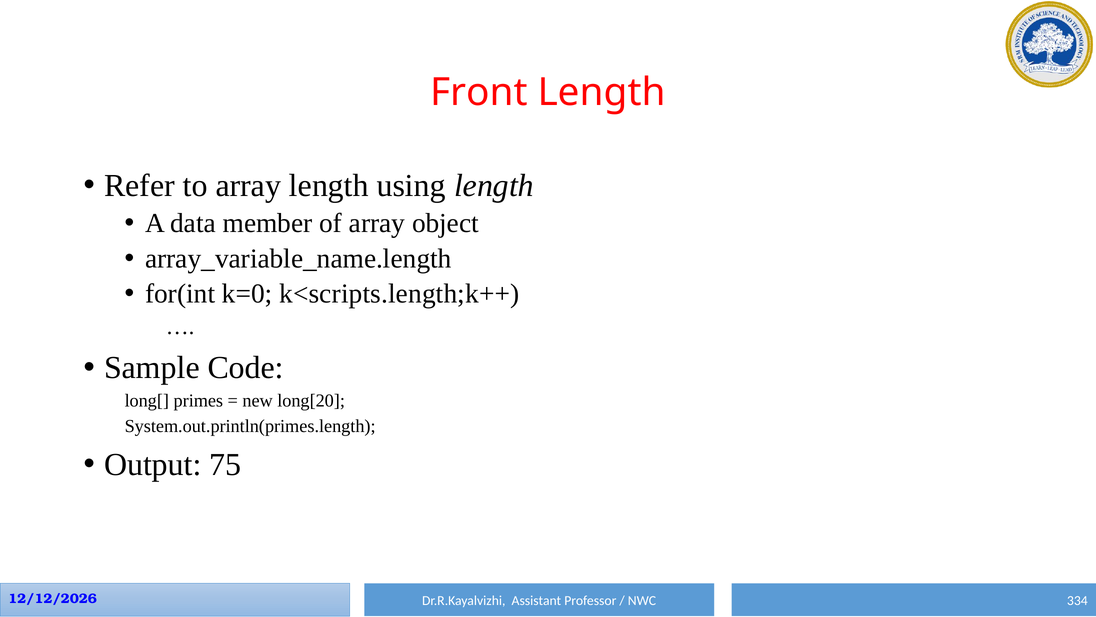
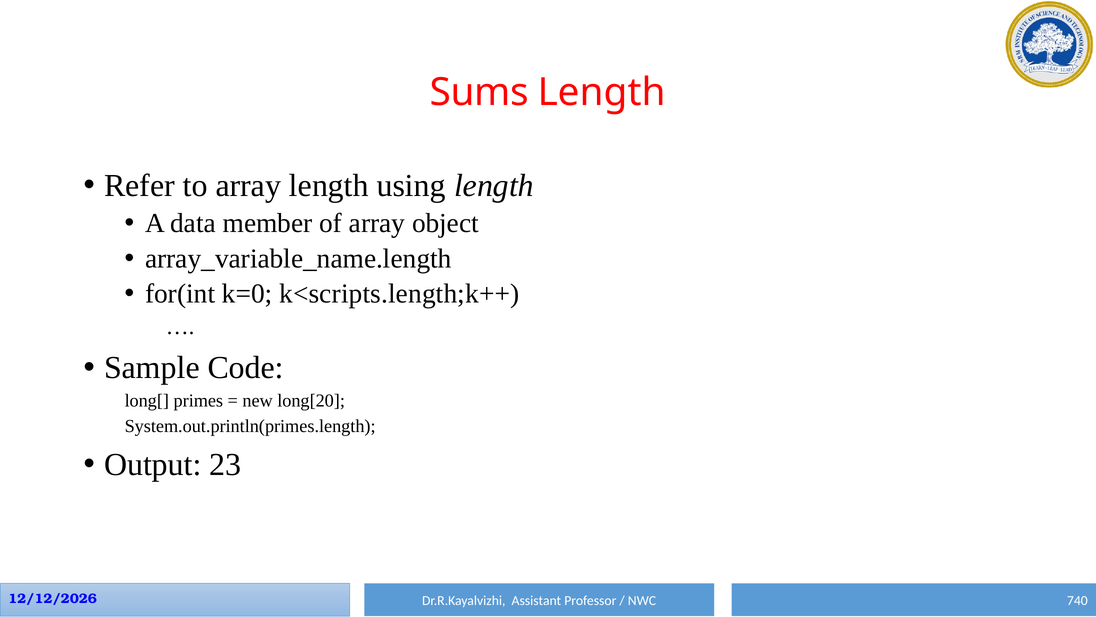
Front: Front -> Sums (479, 92)
75: 75 -> 23 (225, 464)
334: 334 -> 740 (1077, 600)
